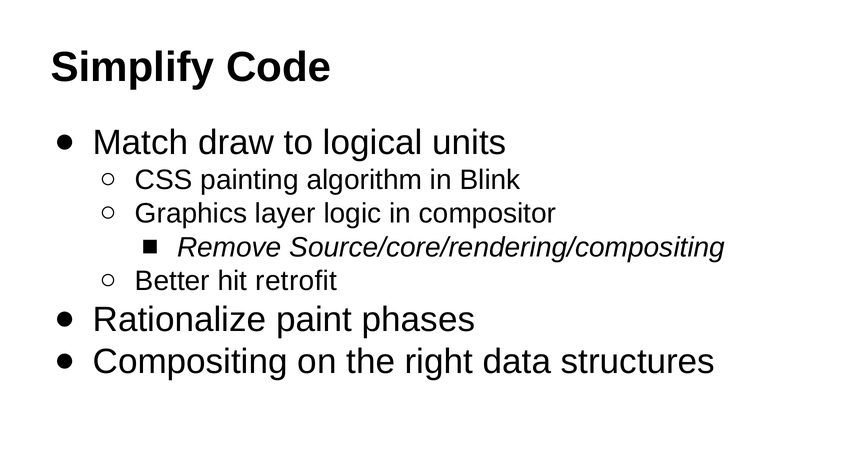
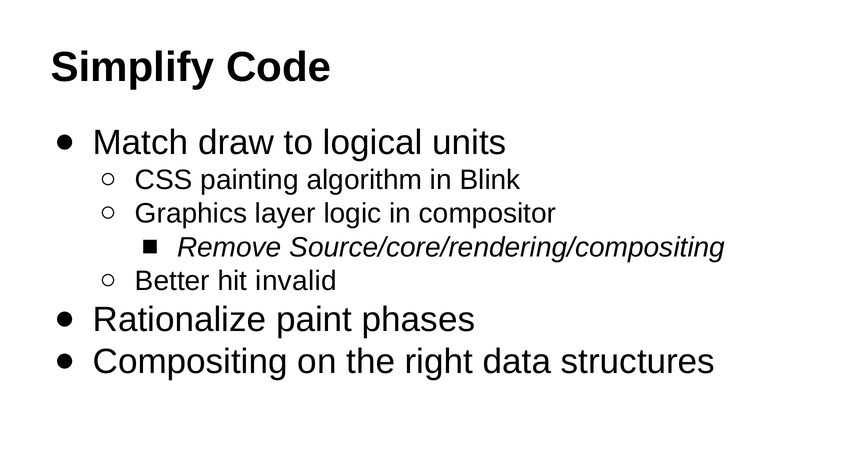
retrofit: retrofit -> invalid (296, 281)
